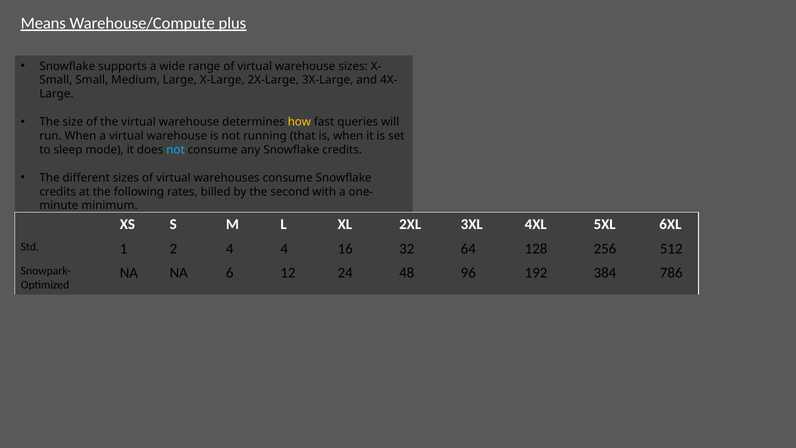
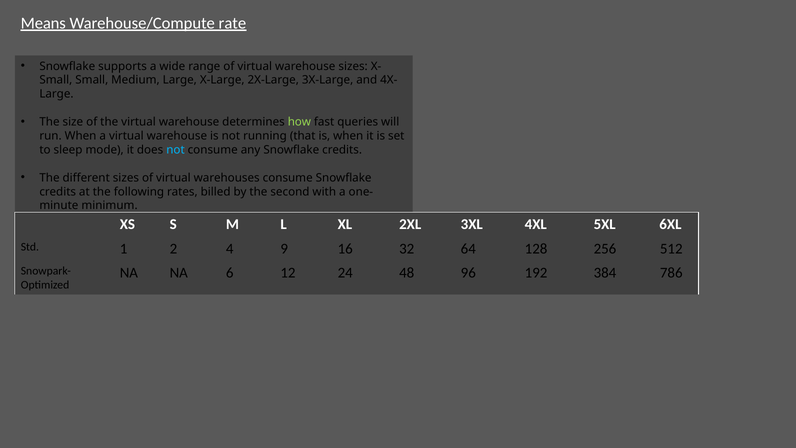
plus: plus -> rate (232, 23)
how colour: yellow -> light green (299, 122)
4 4: 4 -> 9 (284, 249)
